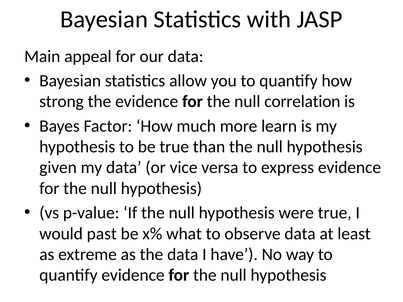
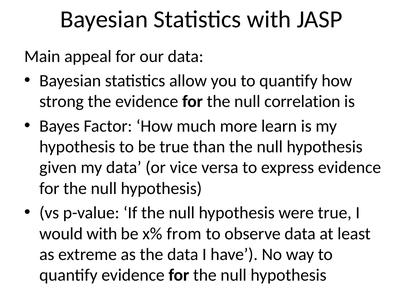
would past: past -> with (102, 234)
what: what -> from (184, 234)
